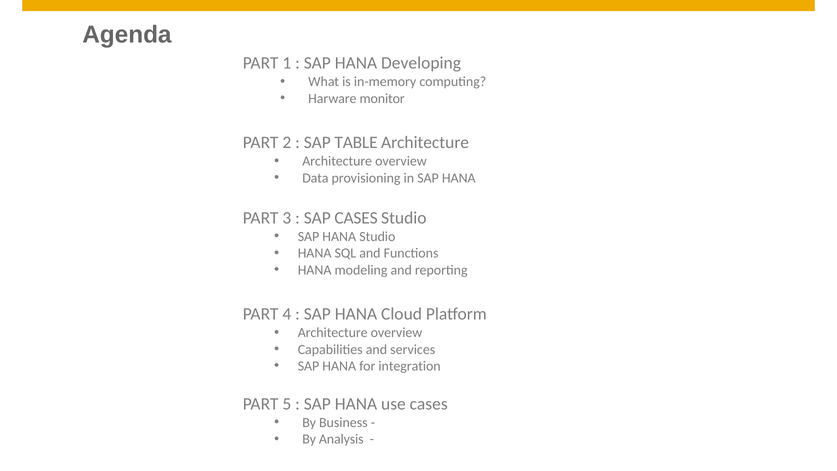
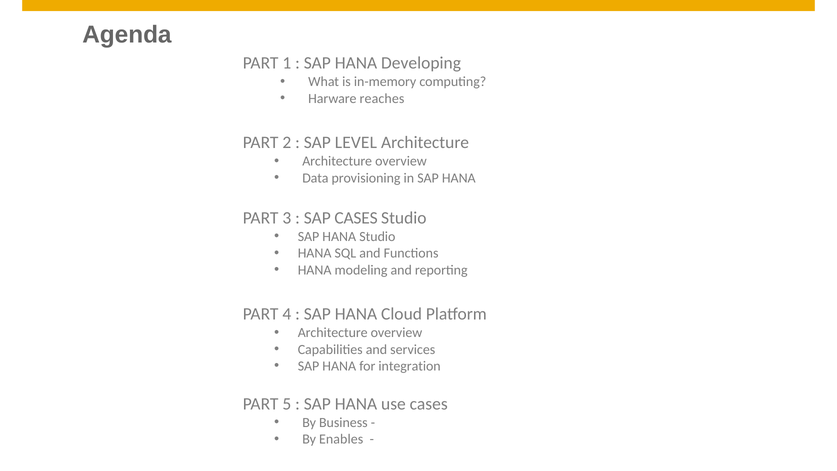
monitor: monitor -> reaches (382, 99)
TABLE: TABLE -> LEVEL (356, 143)
Analysis: Analysis -> Enables (341, 440)
